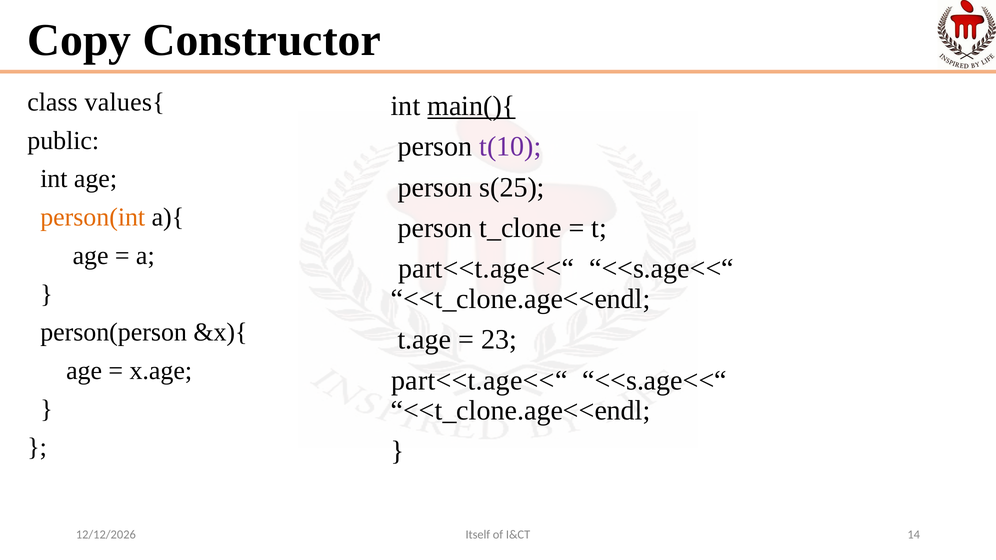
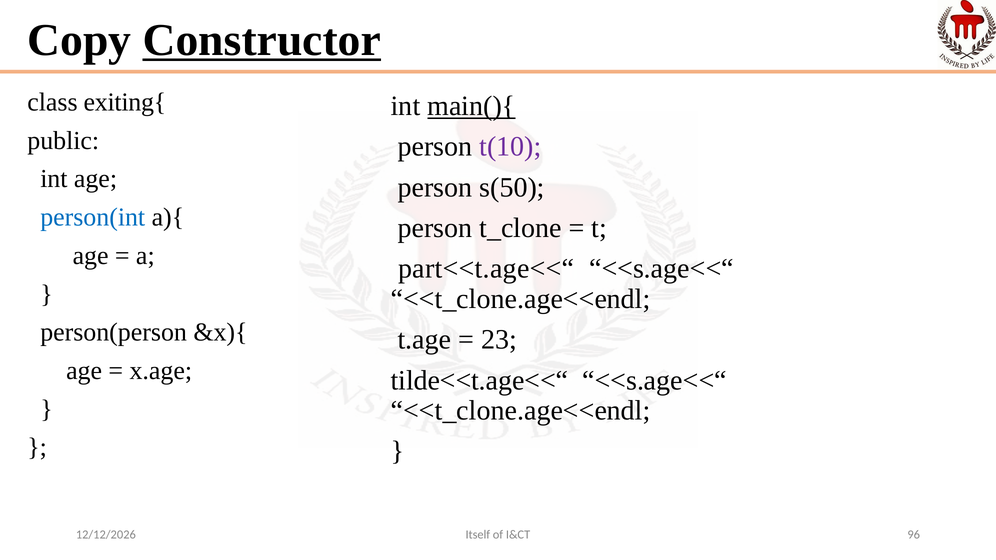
Constructor underline: none -> present (262, 40)
values{: values{ -> exiting{ (125, 102)
s(25: s(25 -> s(50 (512, 187)
person(int colour: orange -> blue (93, 217)
part<<t.age<<“: part<<t.age<<“ -> tilde<<t.age<<“ (479, 380)
14: 14 -> 96 (914, 535)
